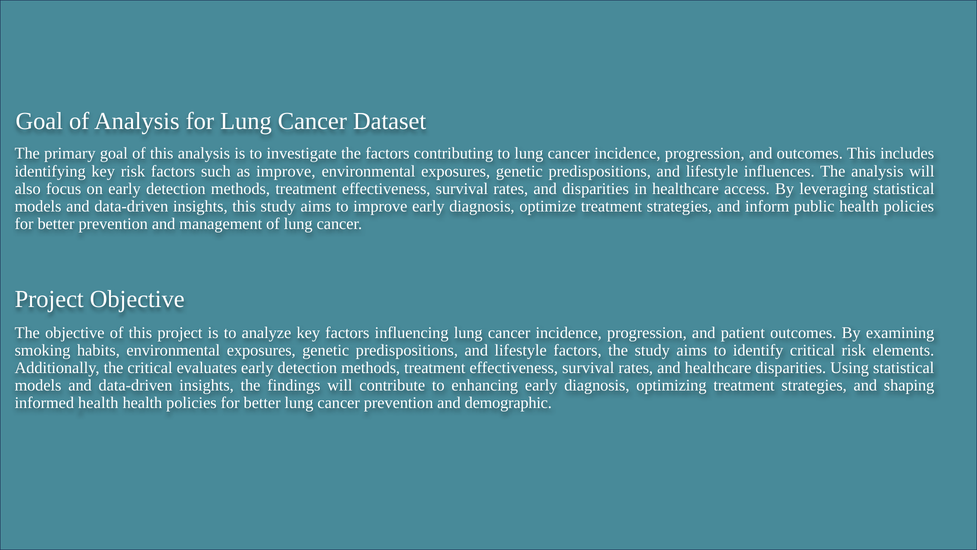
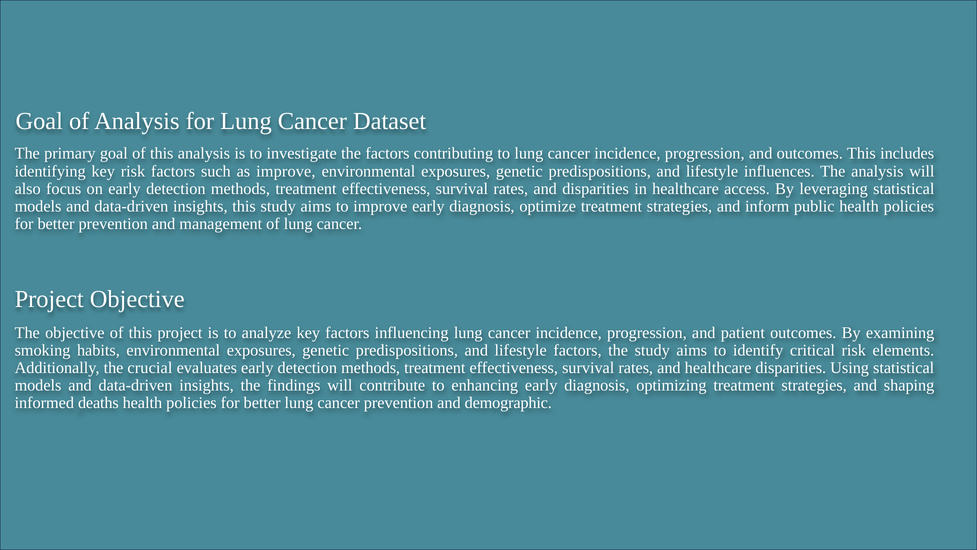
the critical: critical -> crucial (150, 368)
informed health: health -> deaths (98, 403)
